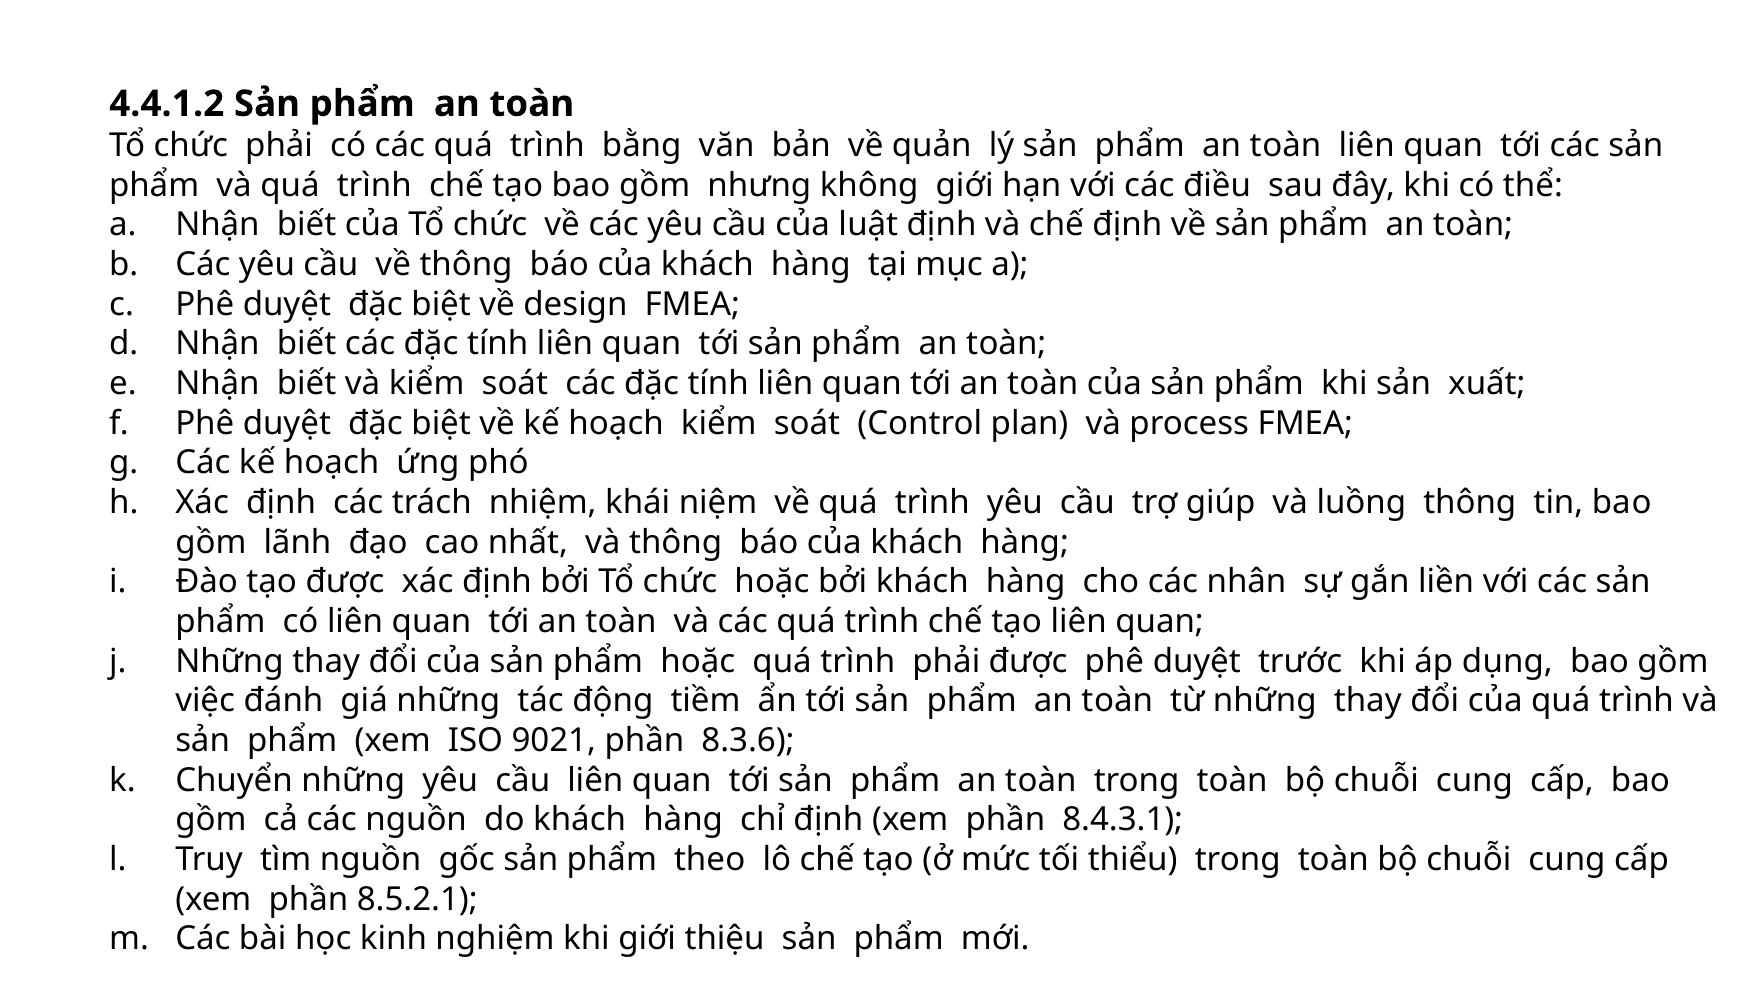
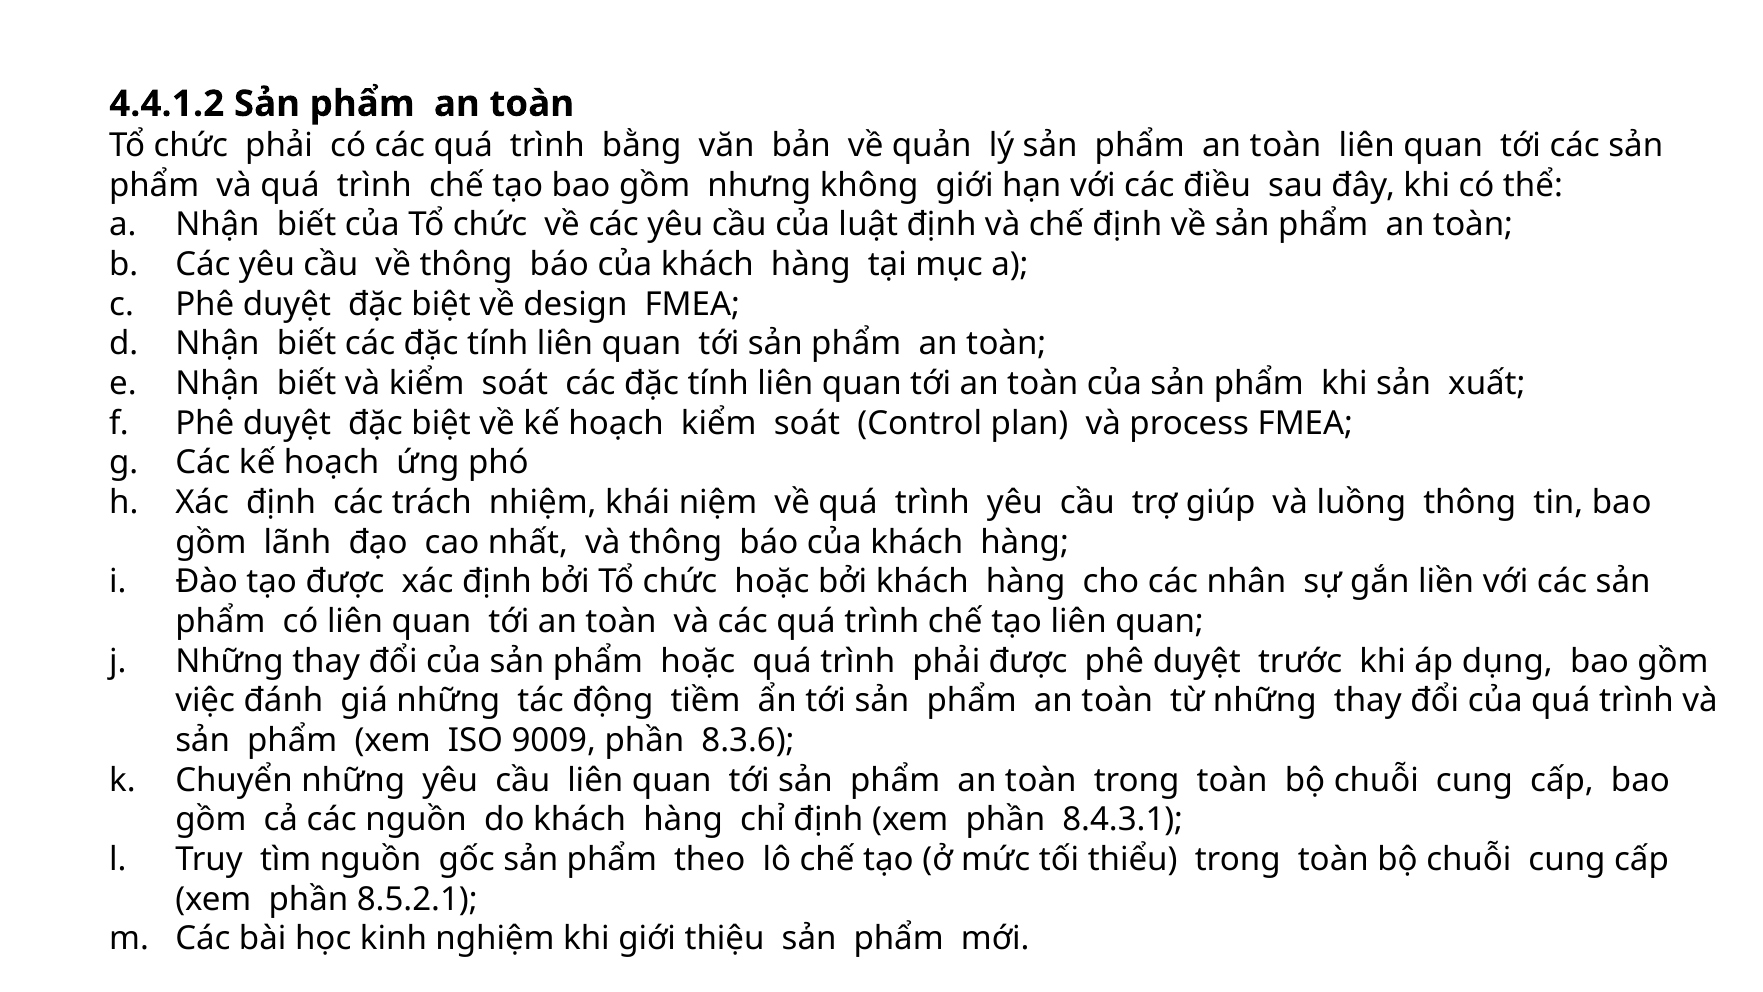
9021: 9021 -> 9009 (554, 740)
